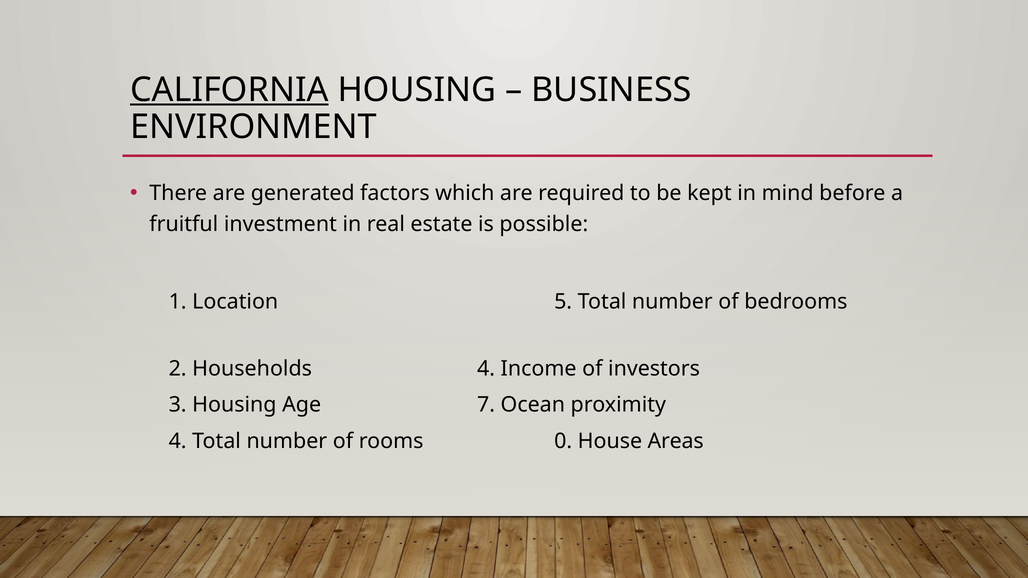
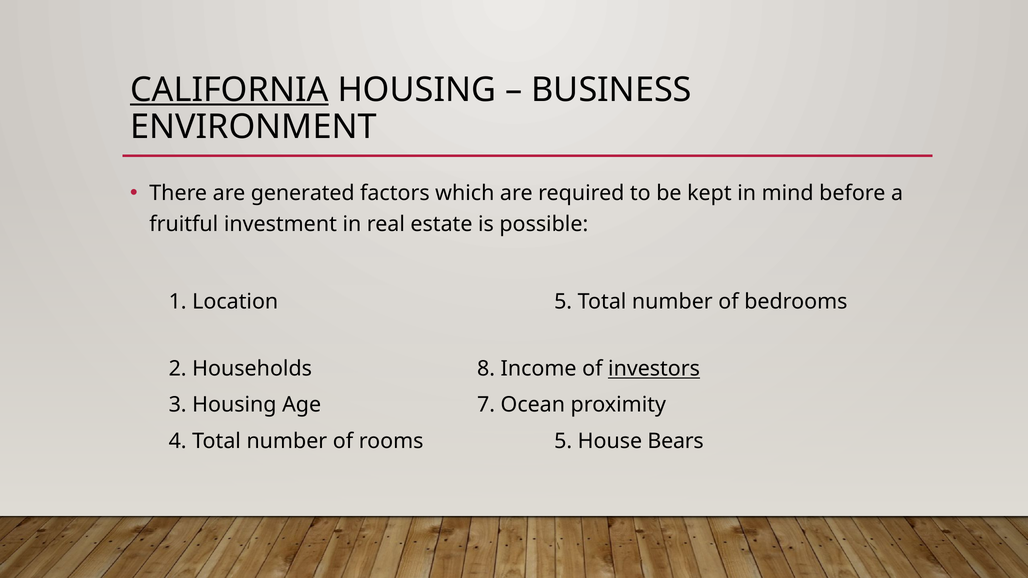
Households 4: 4 -> 8 (486, 369)
investors underline: none -> present (654, 369)
rooms 0: 0 -> 5 (563, 441)
Areas: Areas -> Bears (676, 441)
